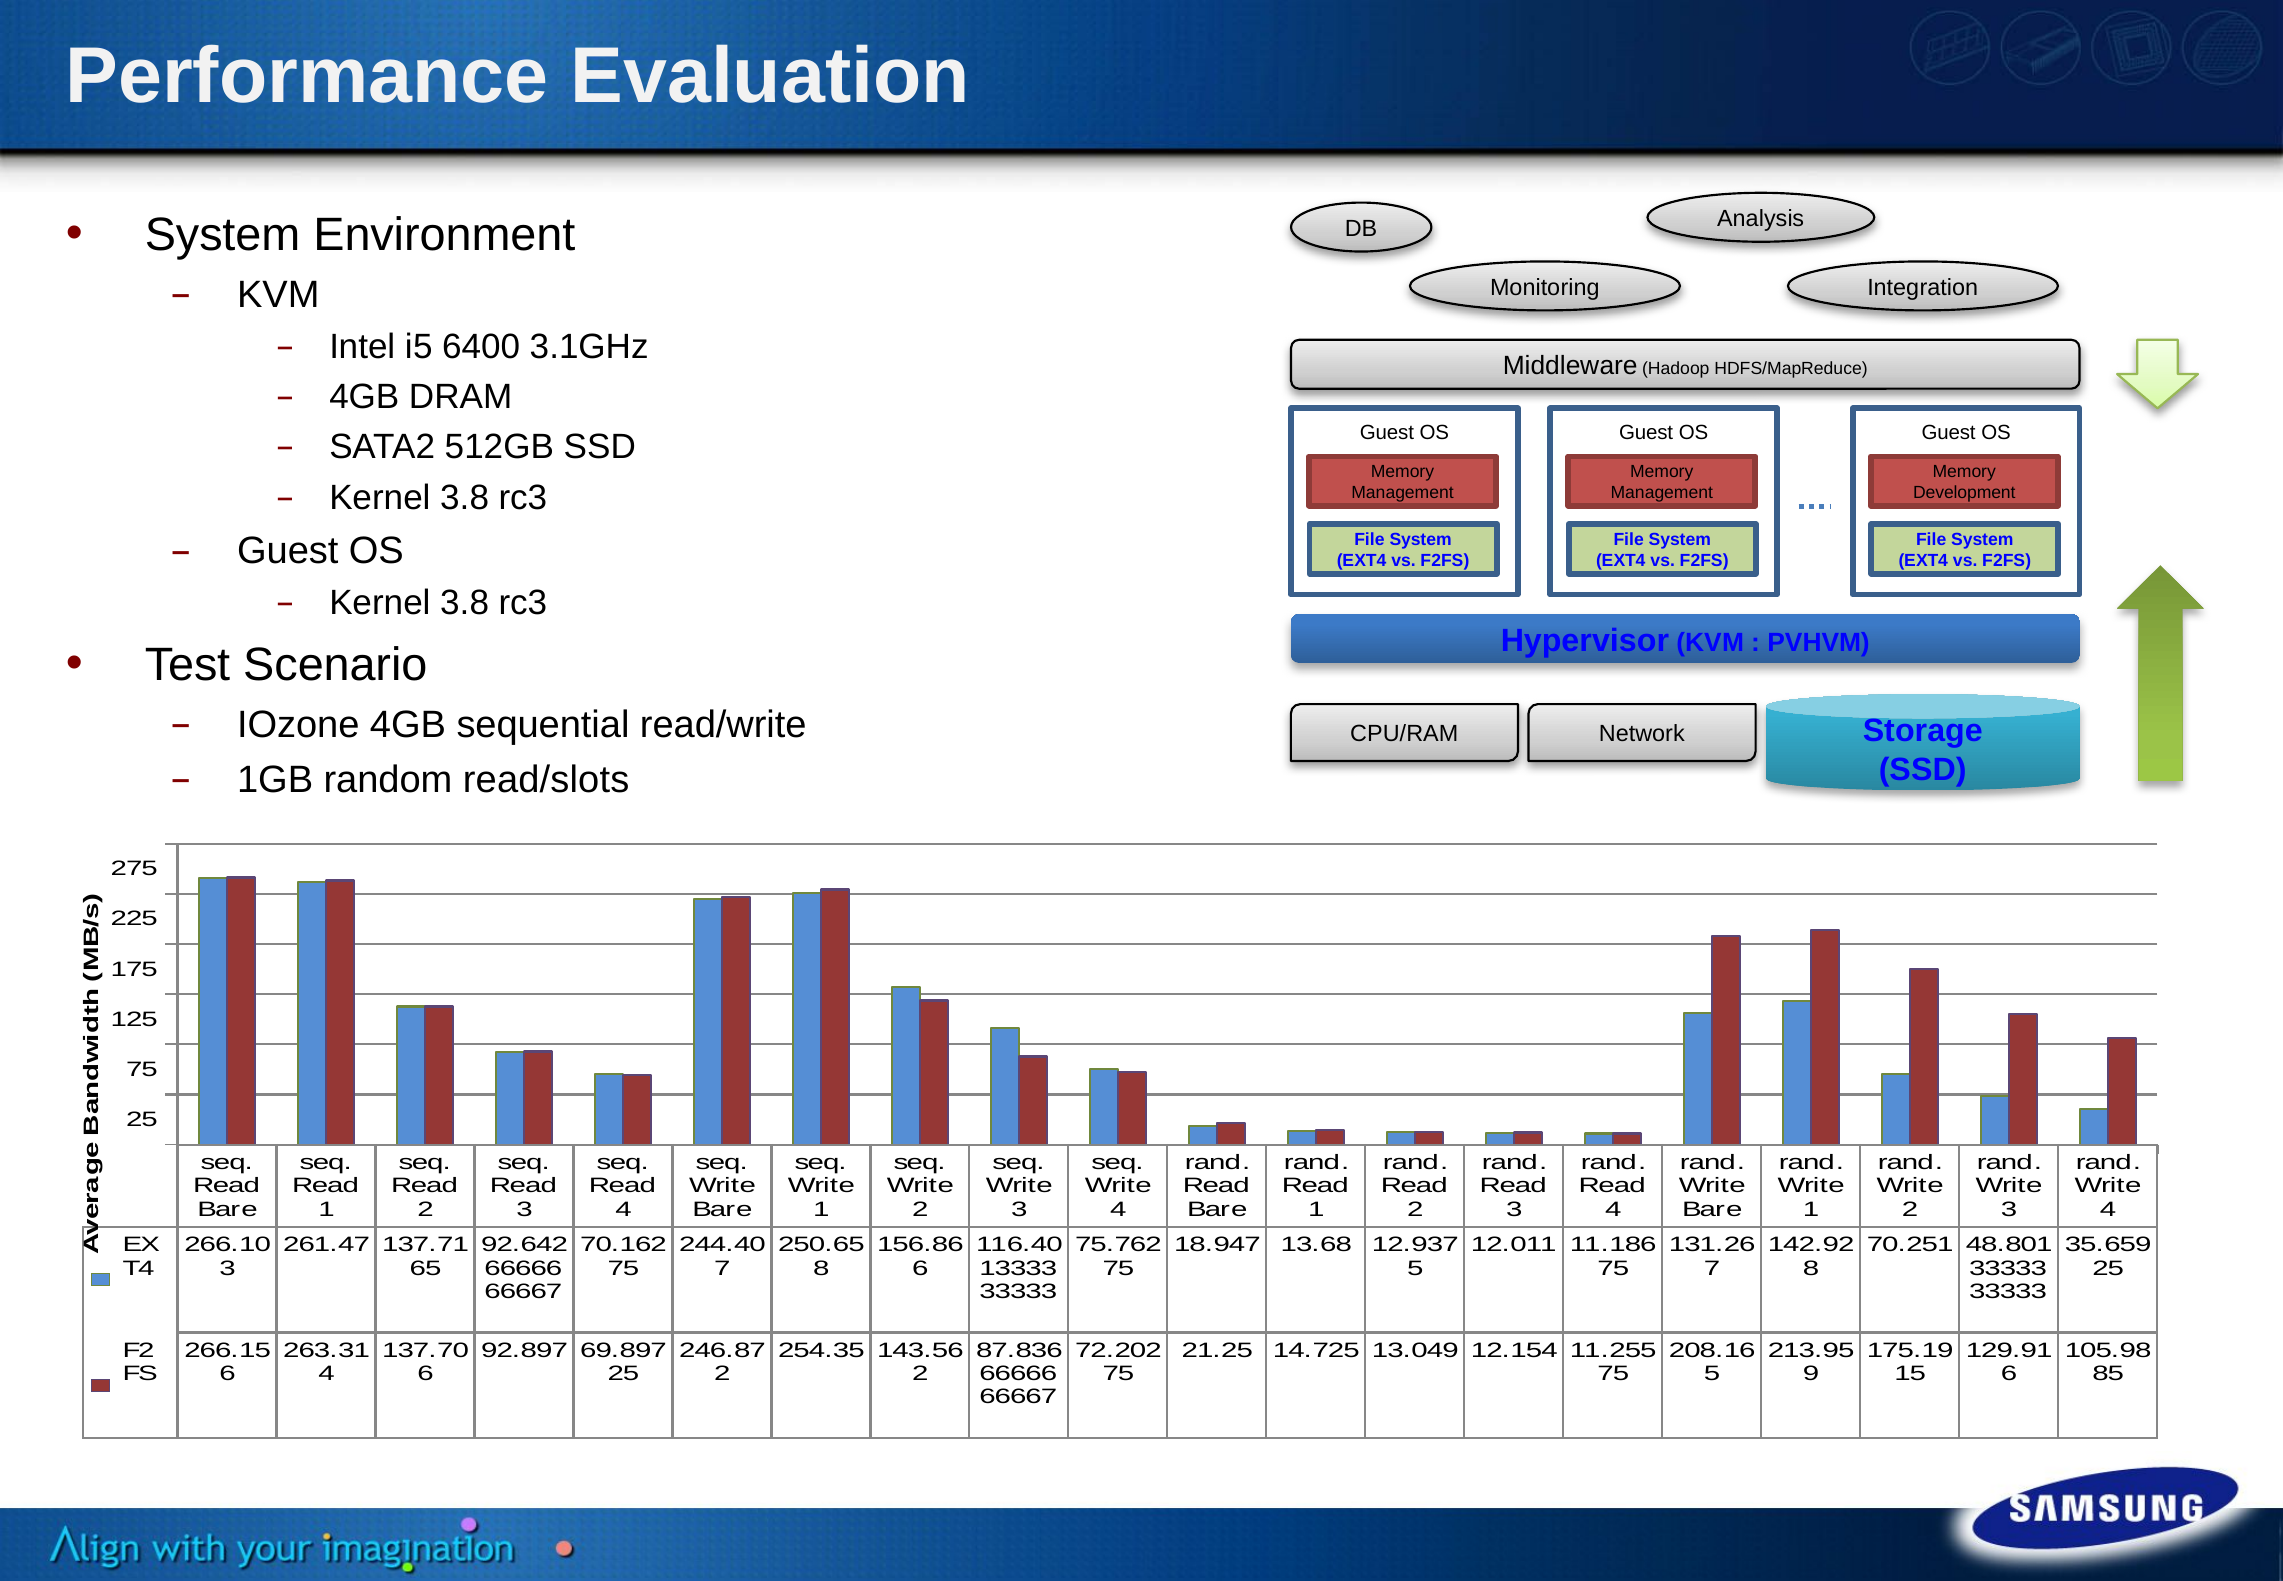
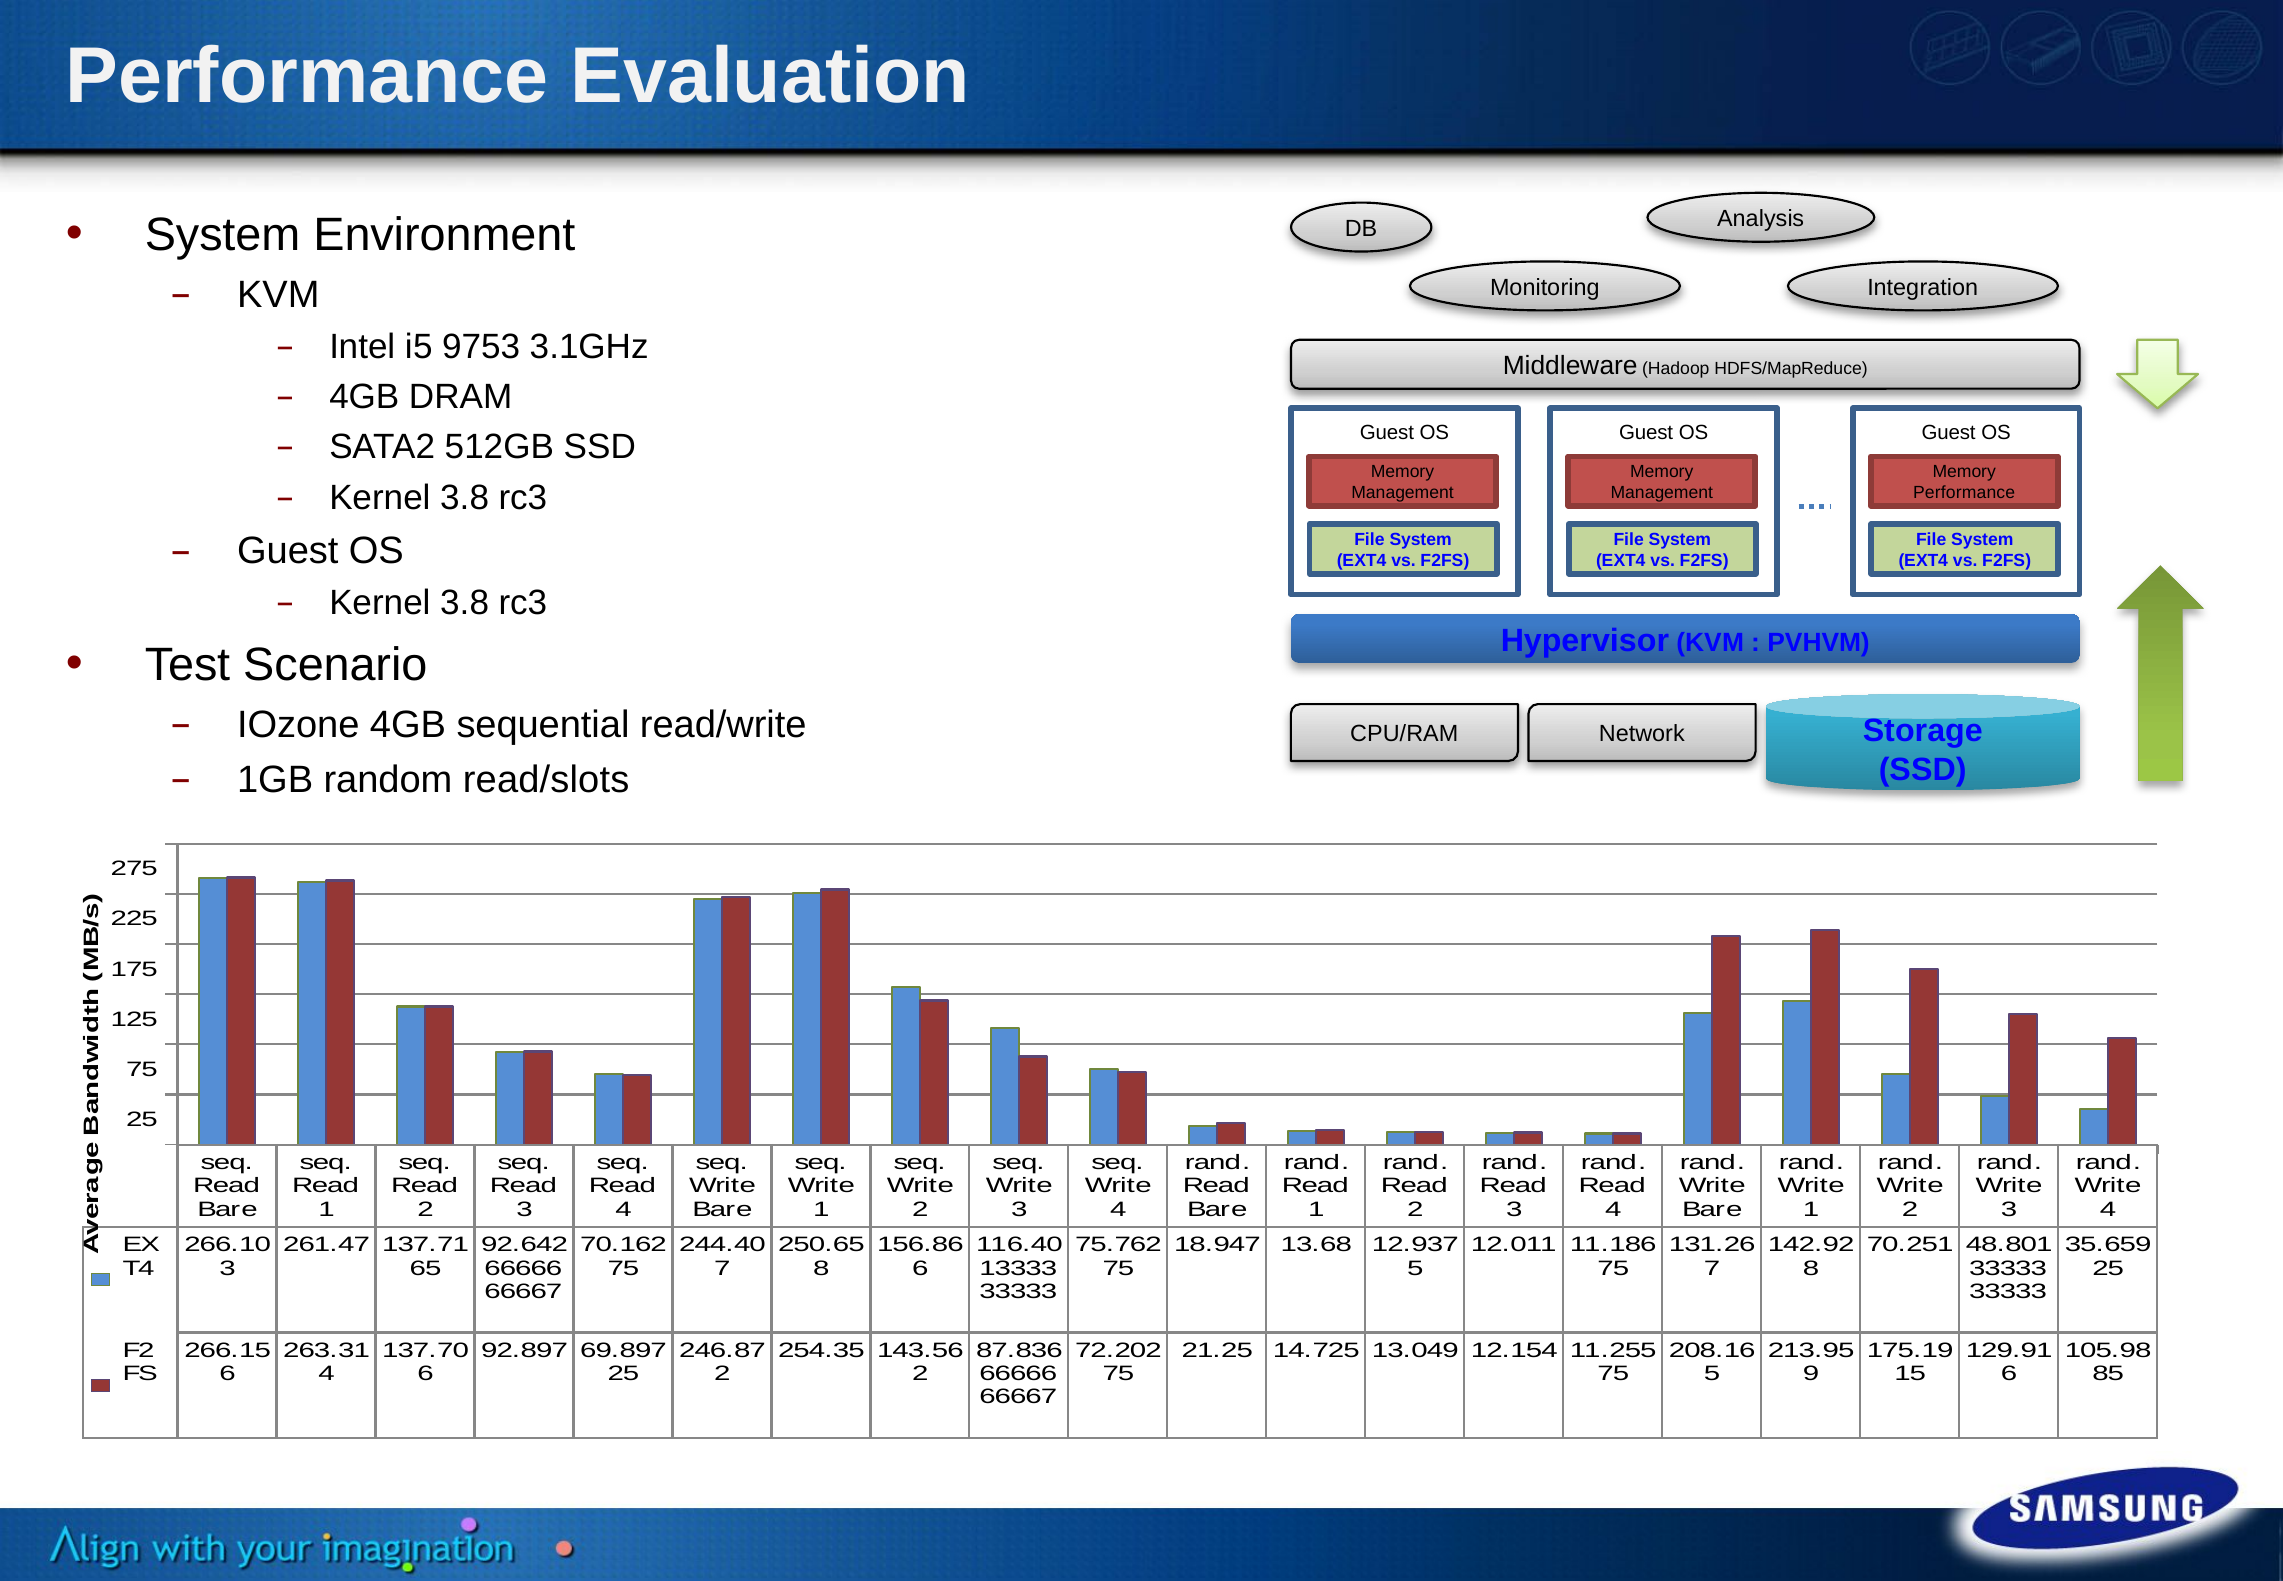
6400: 6400 -> 9753 (481, 346)
Development: Development -> Performance (1964, 493)
